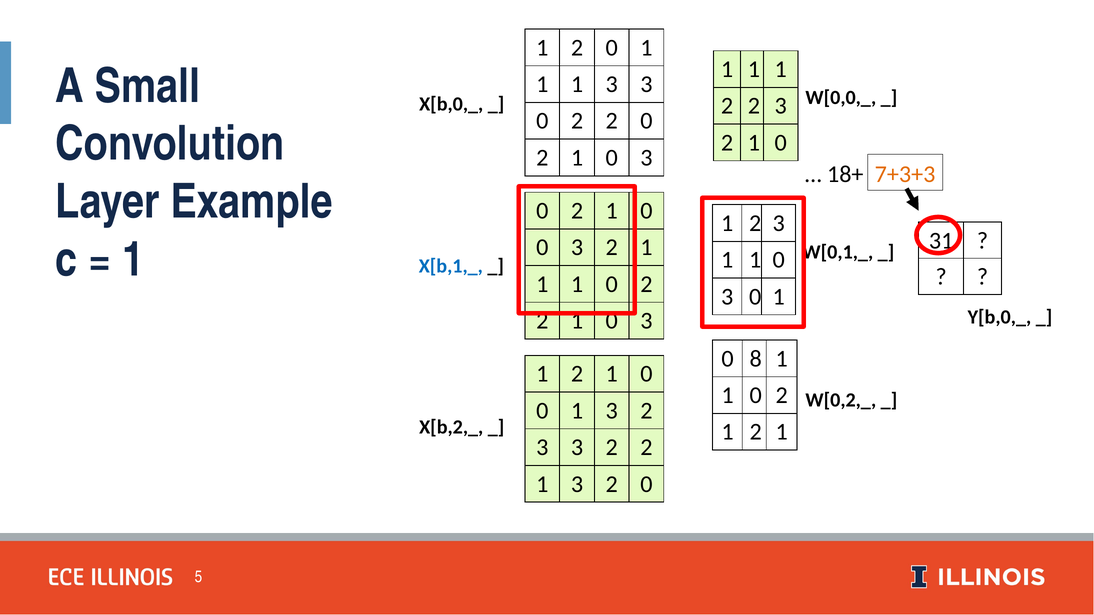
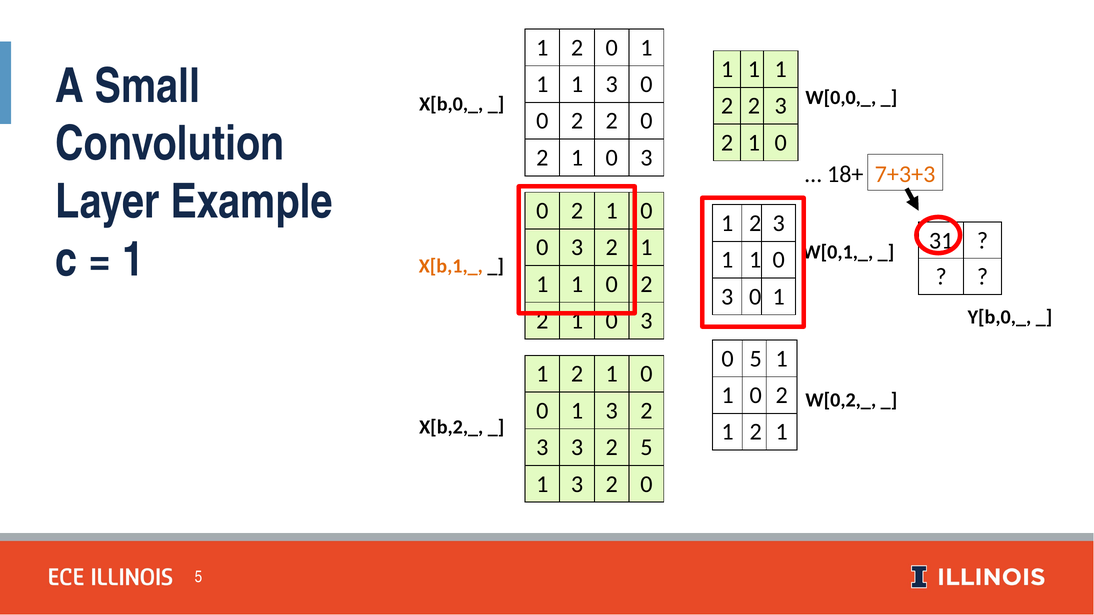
1 3 3: 3 -> 0 (646, 84)
X[b,1,_ colour: blue -> orange (451, 266)
0 8: 8 -> 5 (756, 359)
3 2 2: 2 -> 5 (646, 448)
